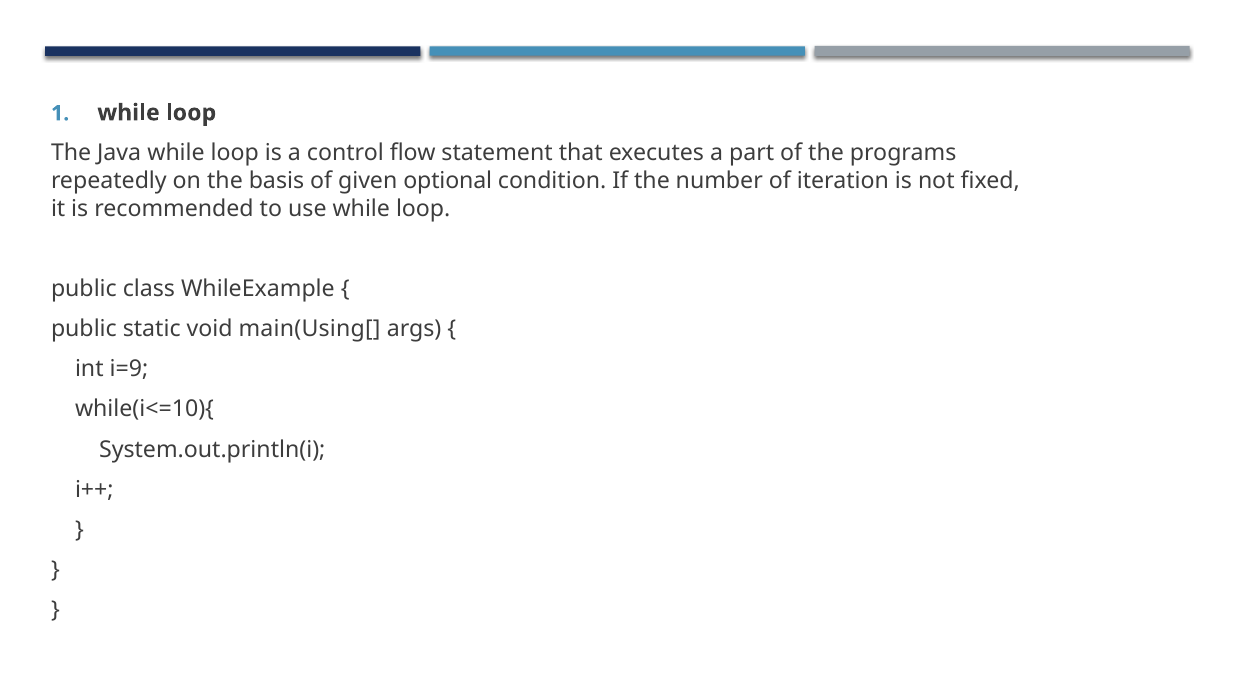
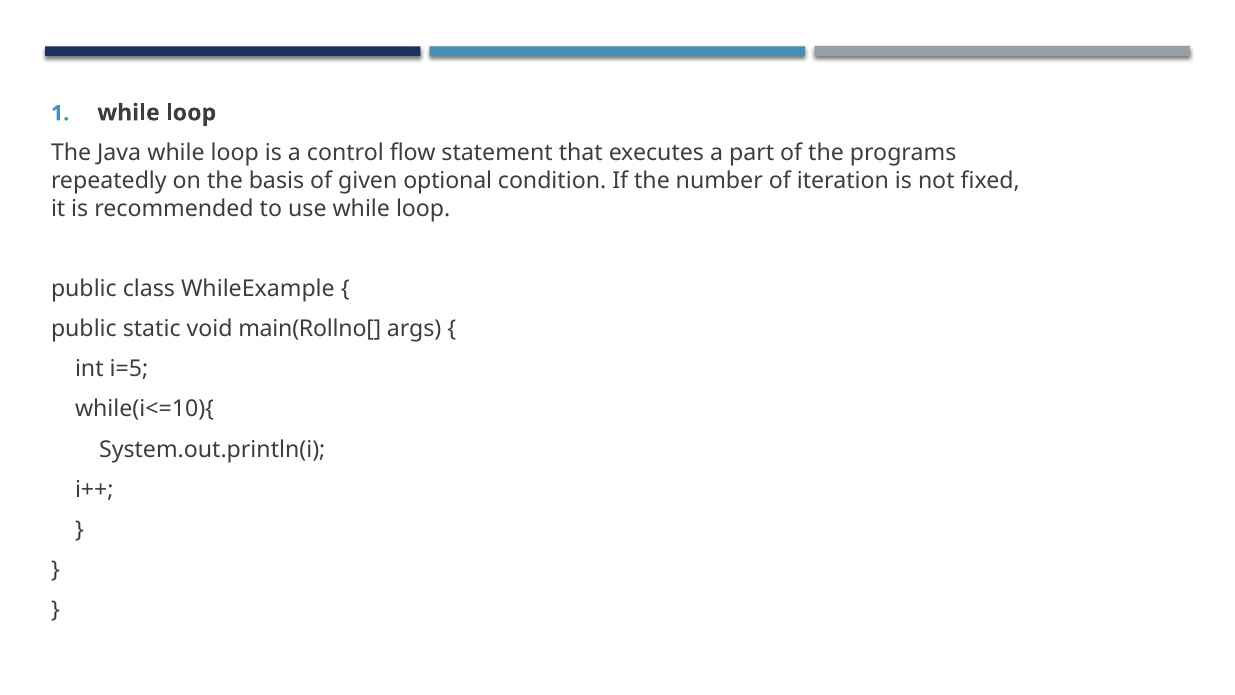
main(Using[: main(Using[ -> main(Rollno[ (310, 329)
i=9: i=9 -> i=5 (129, 369)
